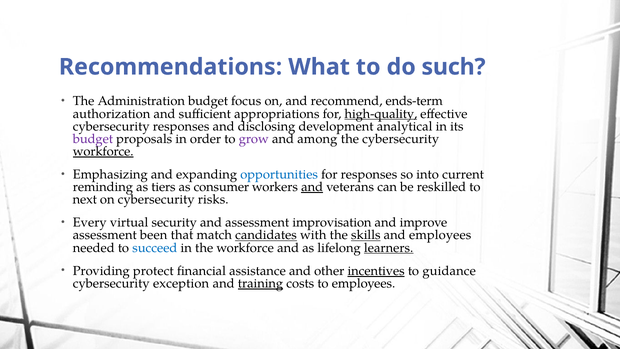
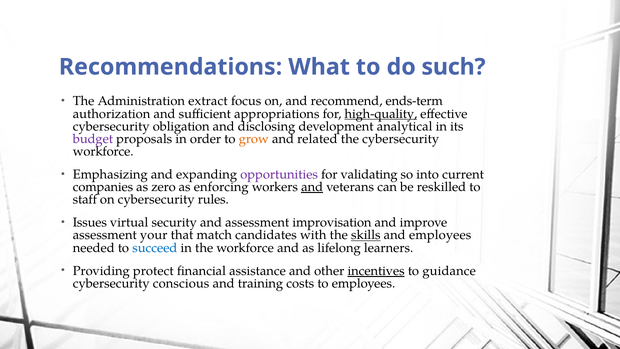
Administration budget: budget -> extract (208, 101)
cybersecurity responses: responses -> obligation (181, 126)
grow colour: purple -> orange (254, 139)
among: among -> related (317, 139)
workforce underline: present -> none (103, 151)
opportunities colour: blue -> purple (279, 174)
for responses: responses -> validating (369, 174)
reminding: reminding -> companies (103, 187)
tiers: tiers -> zero (163, 187)
consumer: consumer -> enforcing (221, 187)
next: next -> staff (85, 200)
risks: risks -> rules (213, 200)
Every: Every -> Issues (90, 223)
been: been -> your (154, 235)
candidates underline: present -> none (266, 235)
learners underline: present -> none (389, 248)
exception: exception -> conscious (181, 283)
training underline: present -> none (261, 283)
